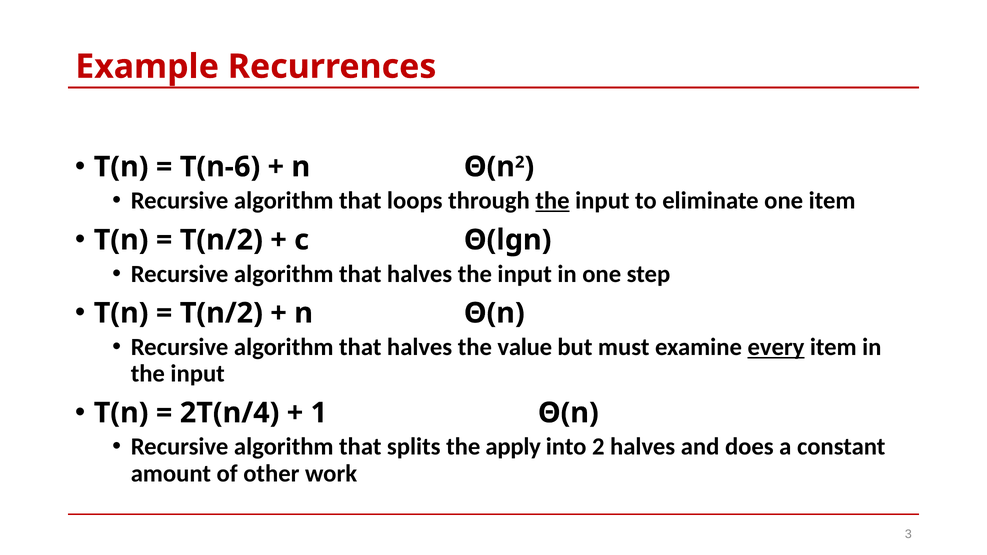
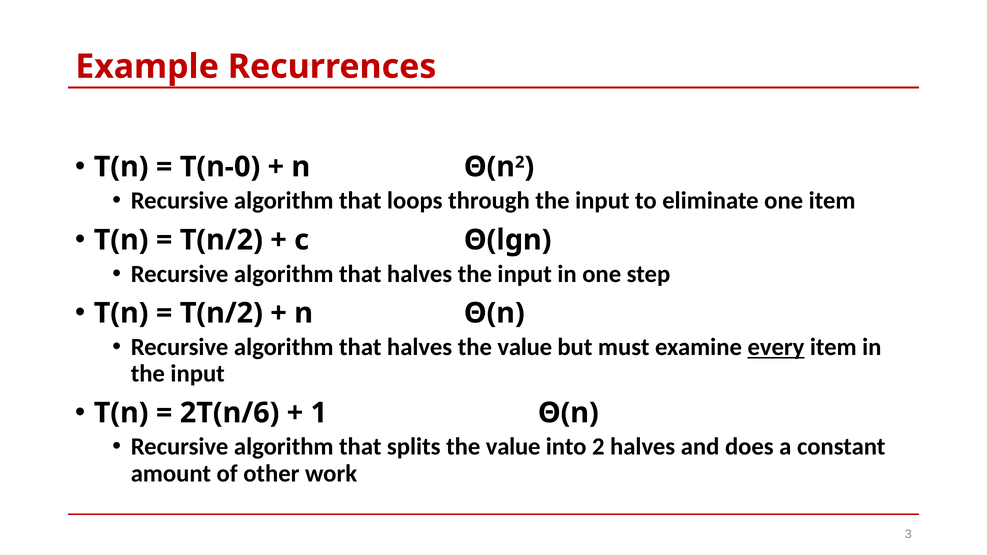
T(n-6: T(n-6 -> T(n-0 (220, 167)
the underline: present -> none (552, 201)
2T(n/4: 2T(n/4 -> 2T(n/6 (230, 413)
splits the apply: apply -> value (513, 447)
